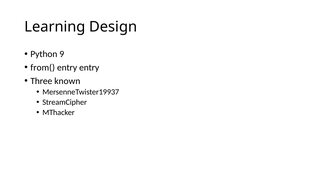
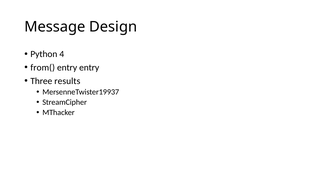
Learning: Learning -> Message (55, 27)
9: 9 -> 4 (62, 54)
known: known -> results (67, 81)
